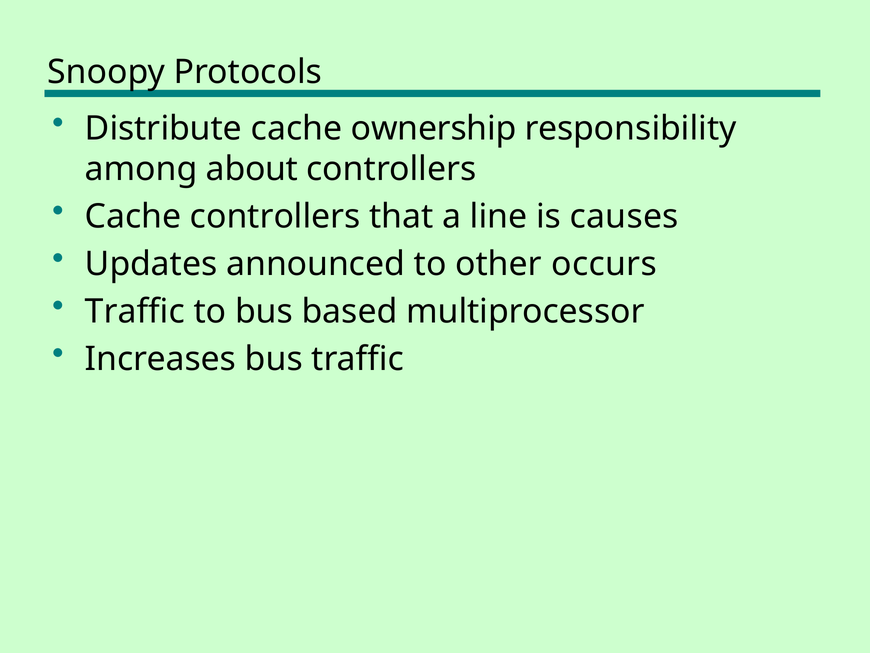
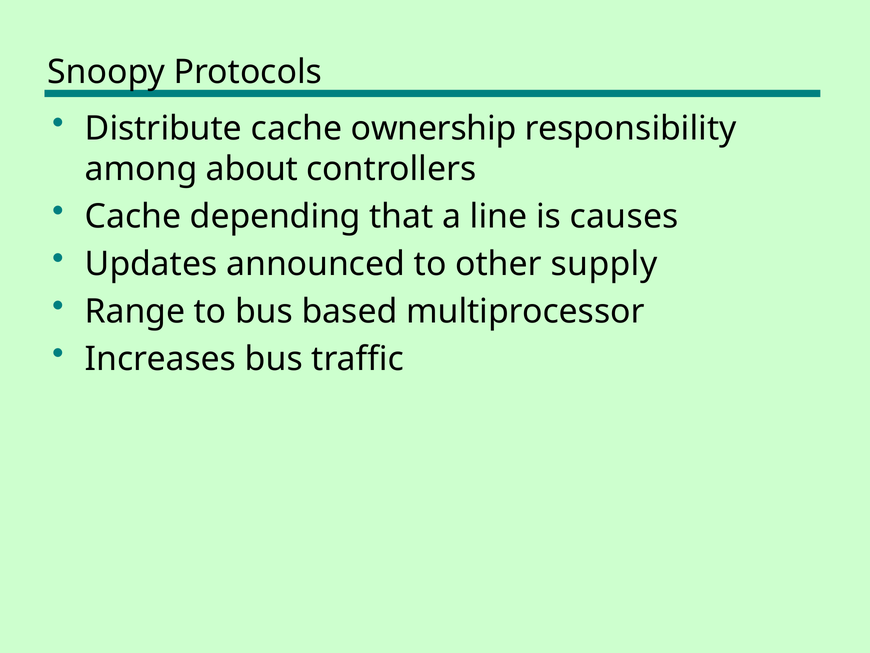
Cache controllers: controllers -> depending (275, 217)
occurs: occurs -> supply (604, 264)
Traffic: Traffic -> Range (135, 311)
